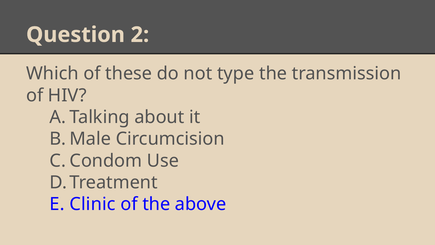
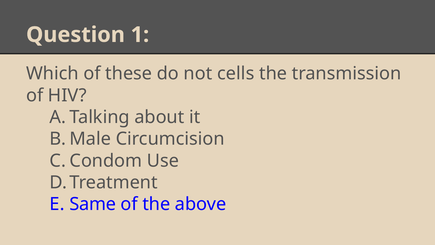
2: 2 -> 1 (140, 35)
type: type -> cells (236, 74)
Clinic: Clinic -> Same (93, 204)
